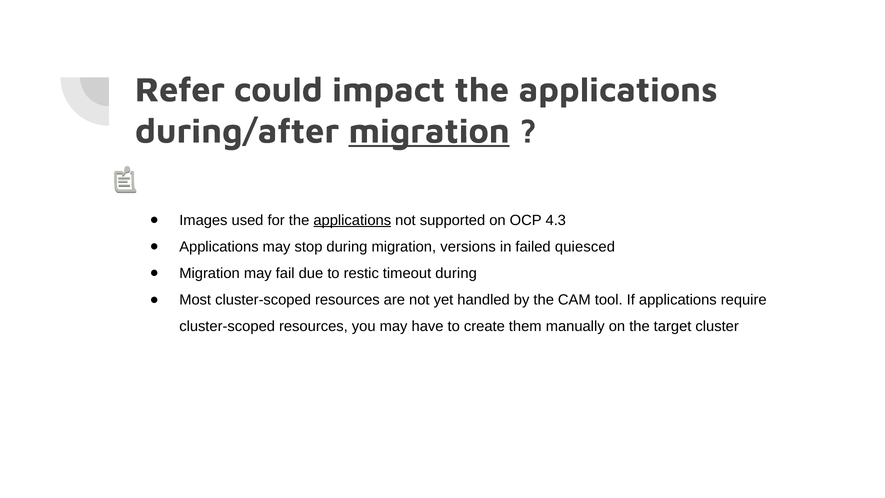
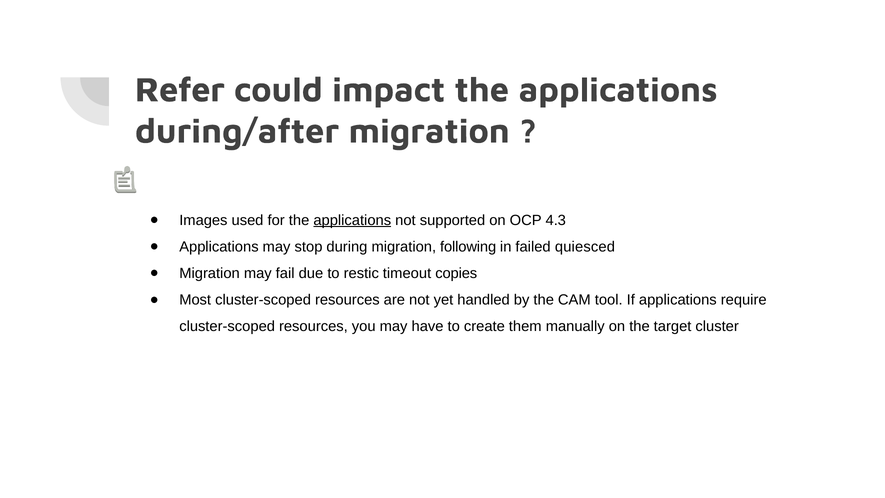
migration underline: present -> none (429, 131)
versions: versions -> following (468, 247)
timeout during: during -> copies (456, 273)
